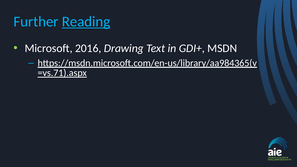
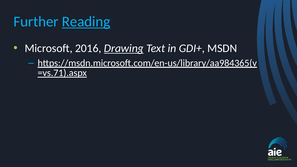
Drawing underline: none -> present (124, 48)
